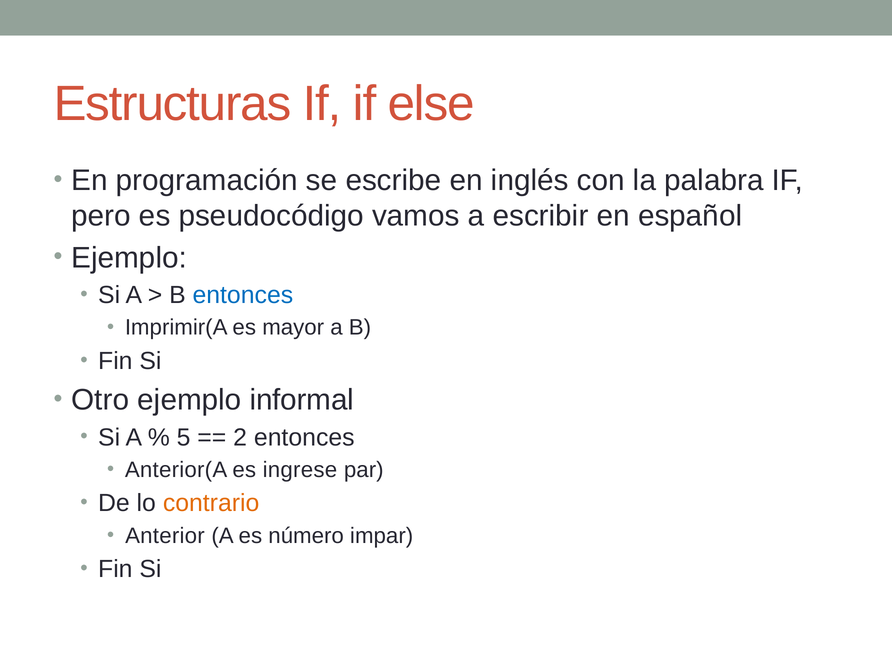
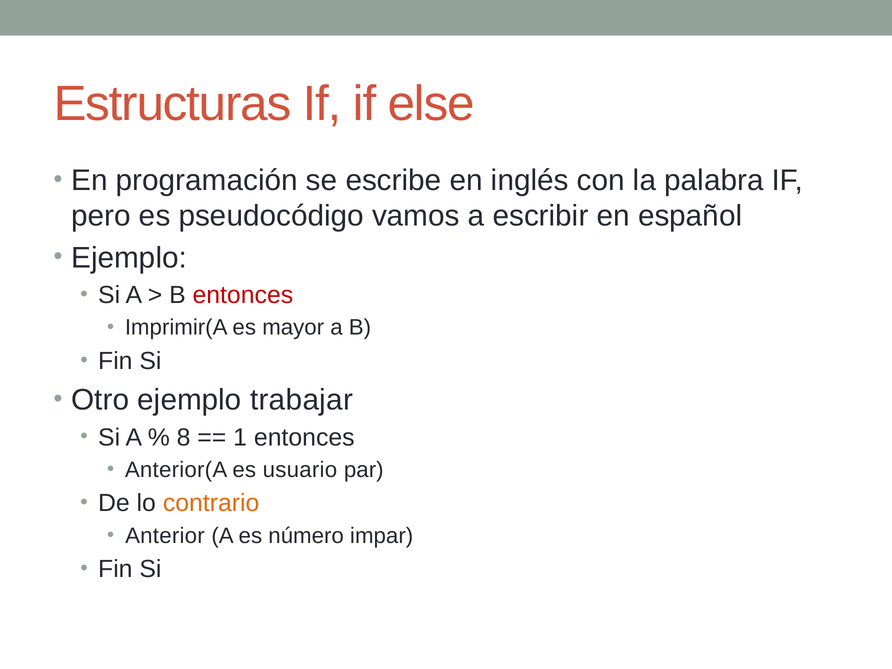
entonces colour: blue -> red (243, 295)
informal: informal -> trabajar (302, 400)
5: 5 -> 8 (184, 437)
2: 2 -> 1 (240, 437)
ingrese: ingrese -> usuario (300, 470)
